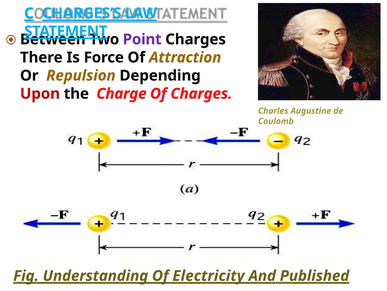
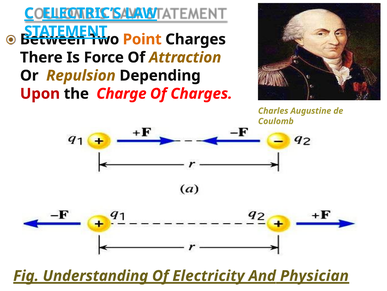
CHARGES’S: CHARGES’S -> ELECTRIC’S (82, 13)
Point colour: purple -> orange (142, 39)
Published: Published -> Physician (314, 275)
